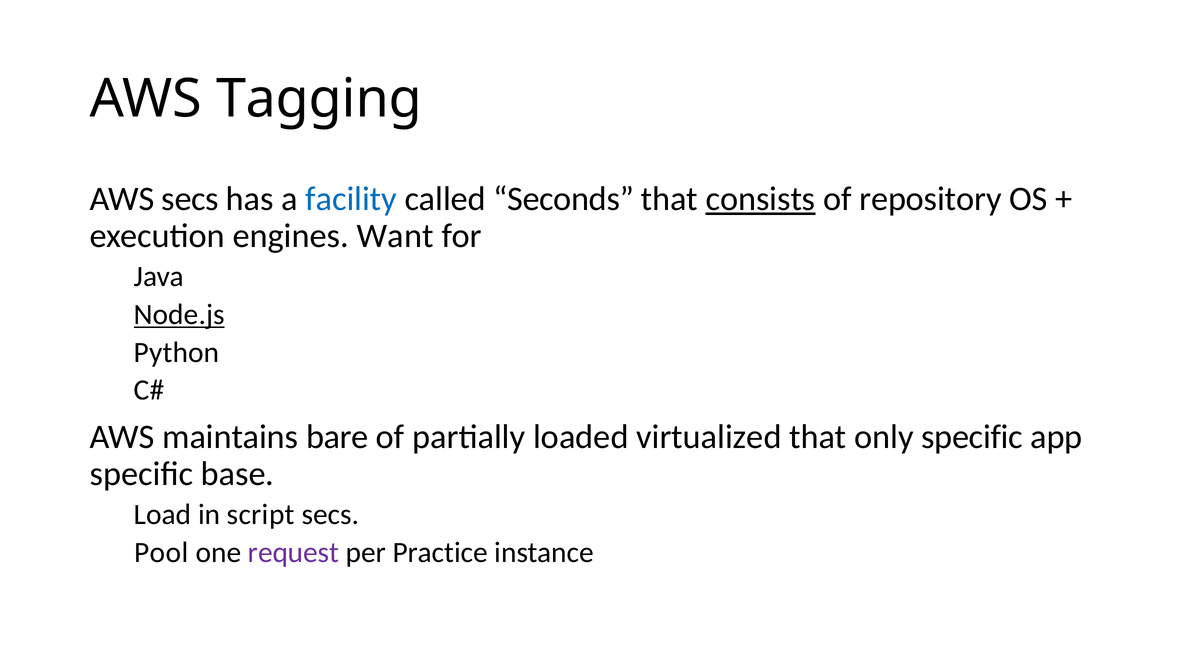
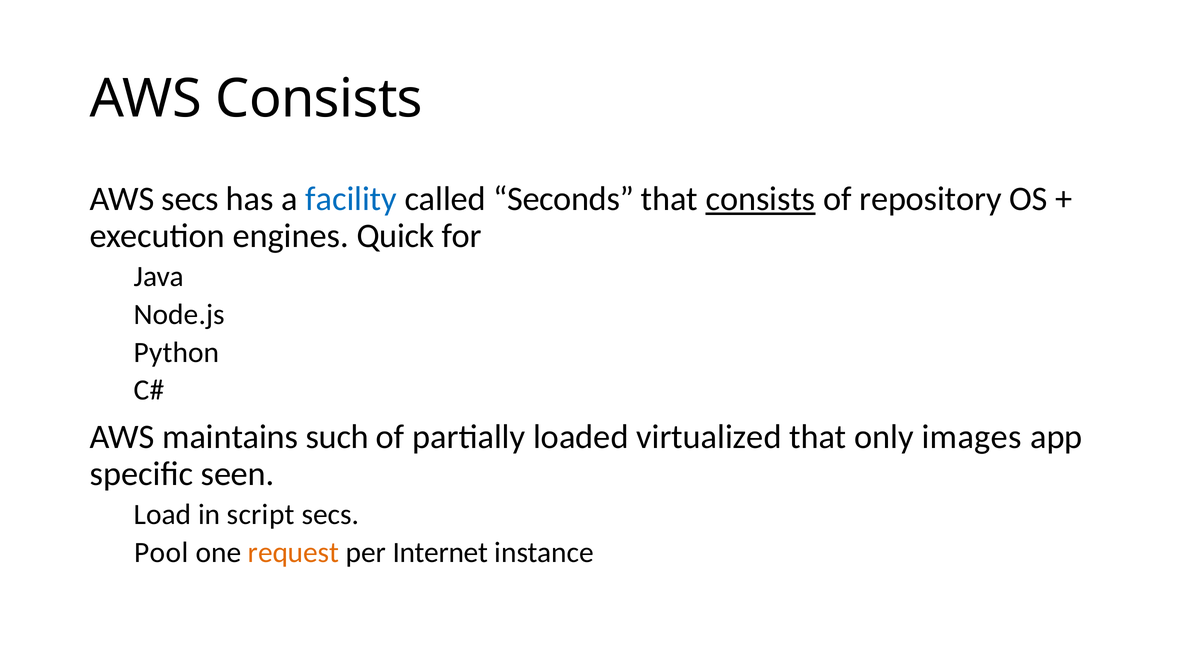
AWS Tagging: Tagging -> Consists (319, 99)
Want: Want -> Quick (396, 236)
Node.js underline: present -> none (179, 315)
bare: bare -> such (337, 437)
only specific: specific -> images (972, 437)
base: base -> seen (238, 474)
request colour: purple -> orange (293, 553)
Practice: Practice -> Internet (440, 553)
